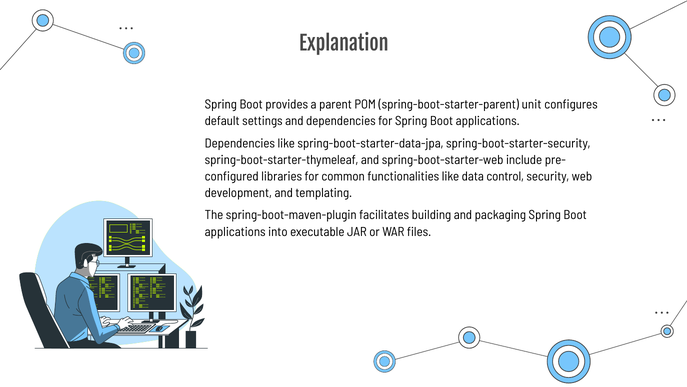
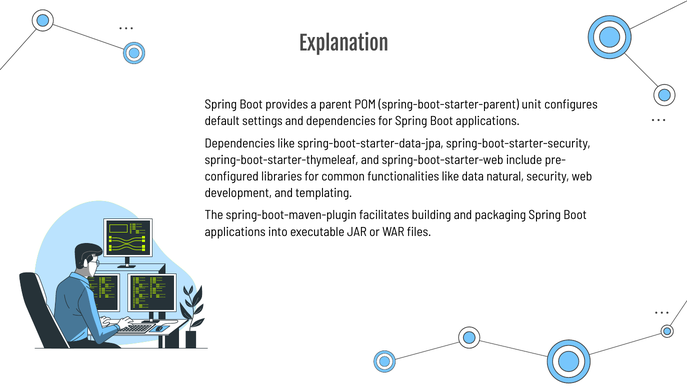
control: control -> natural (505, 176)
